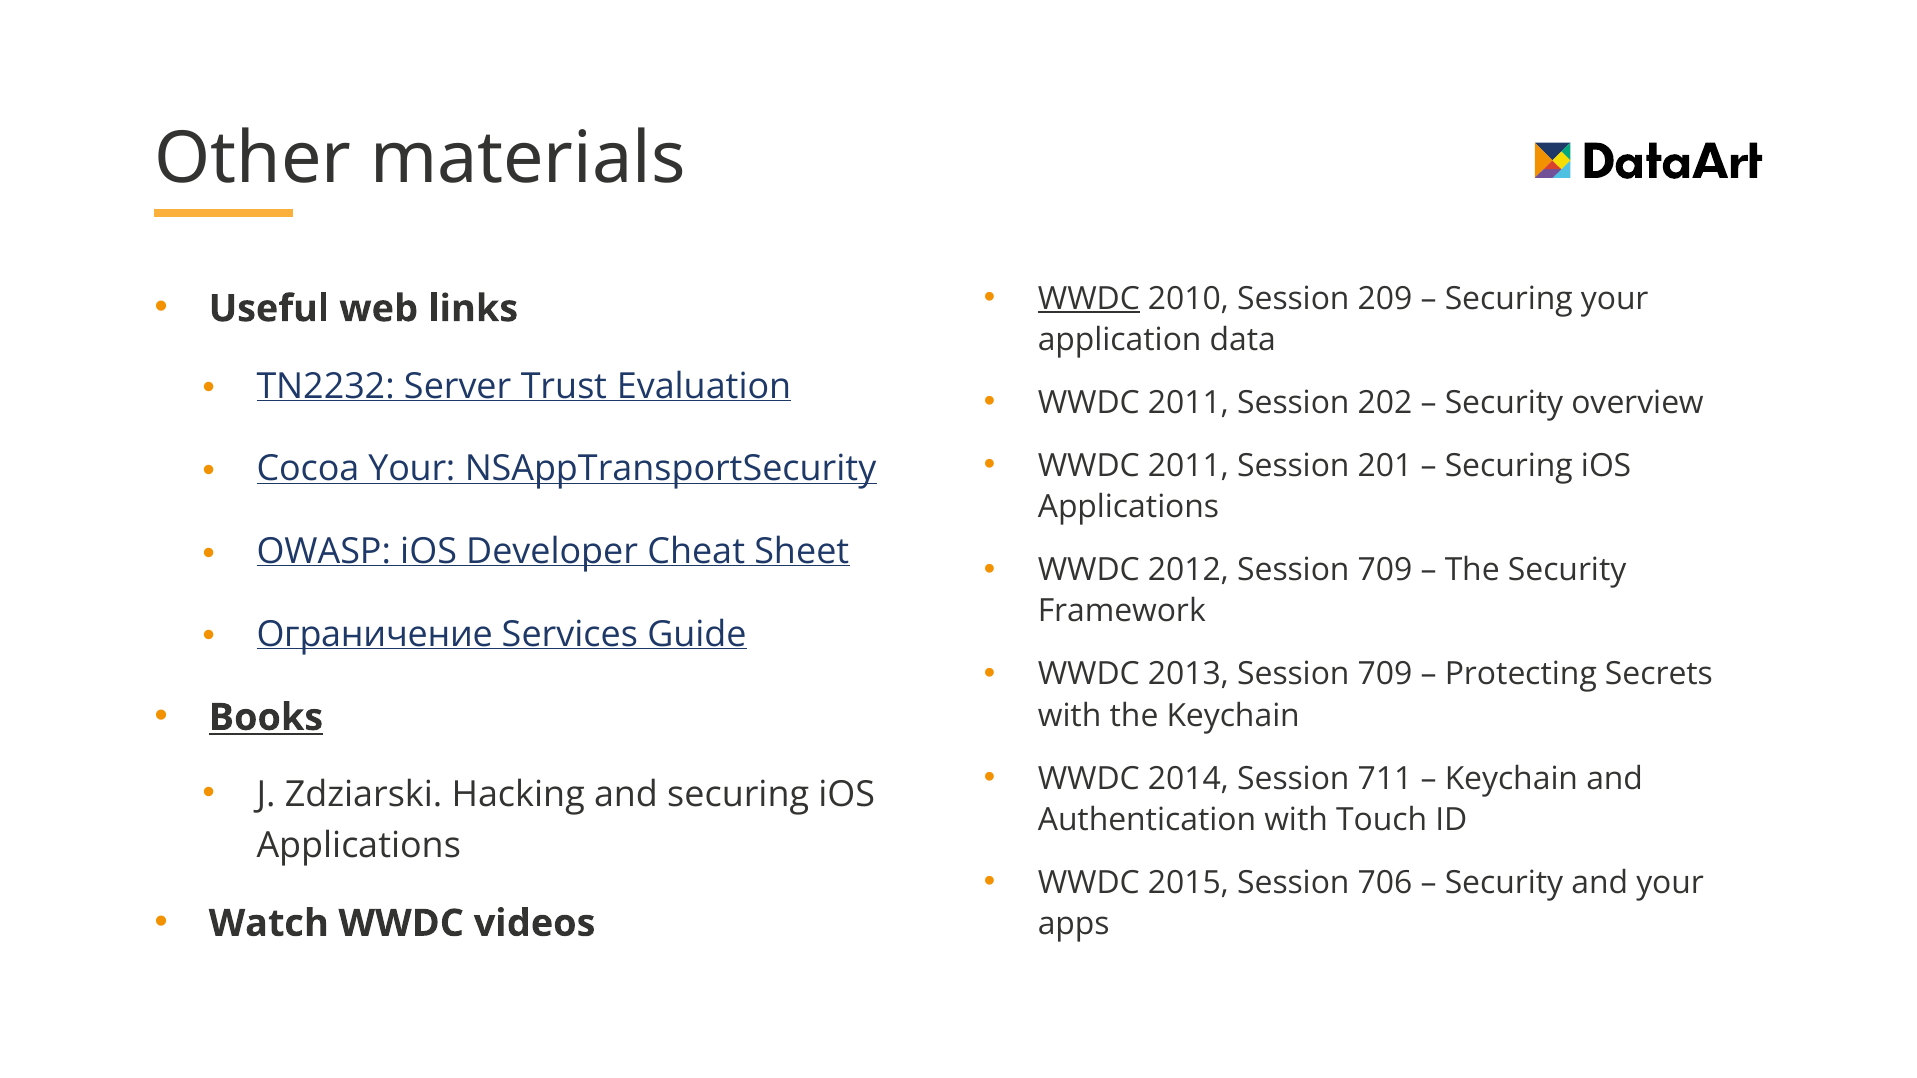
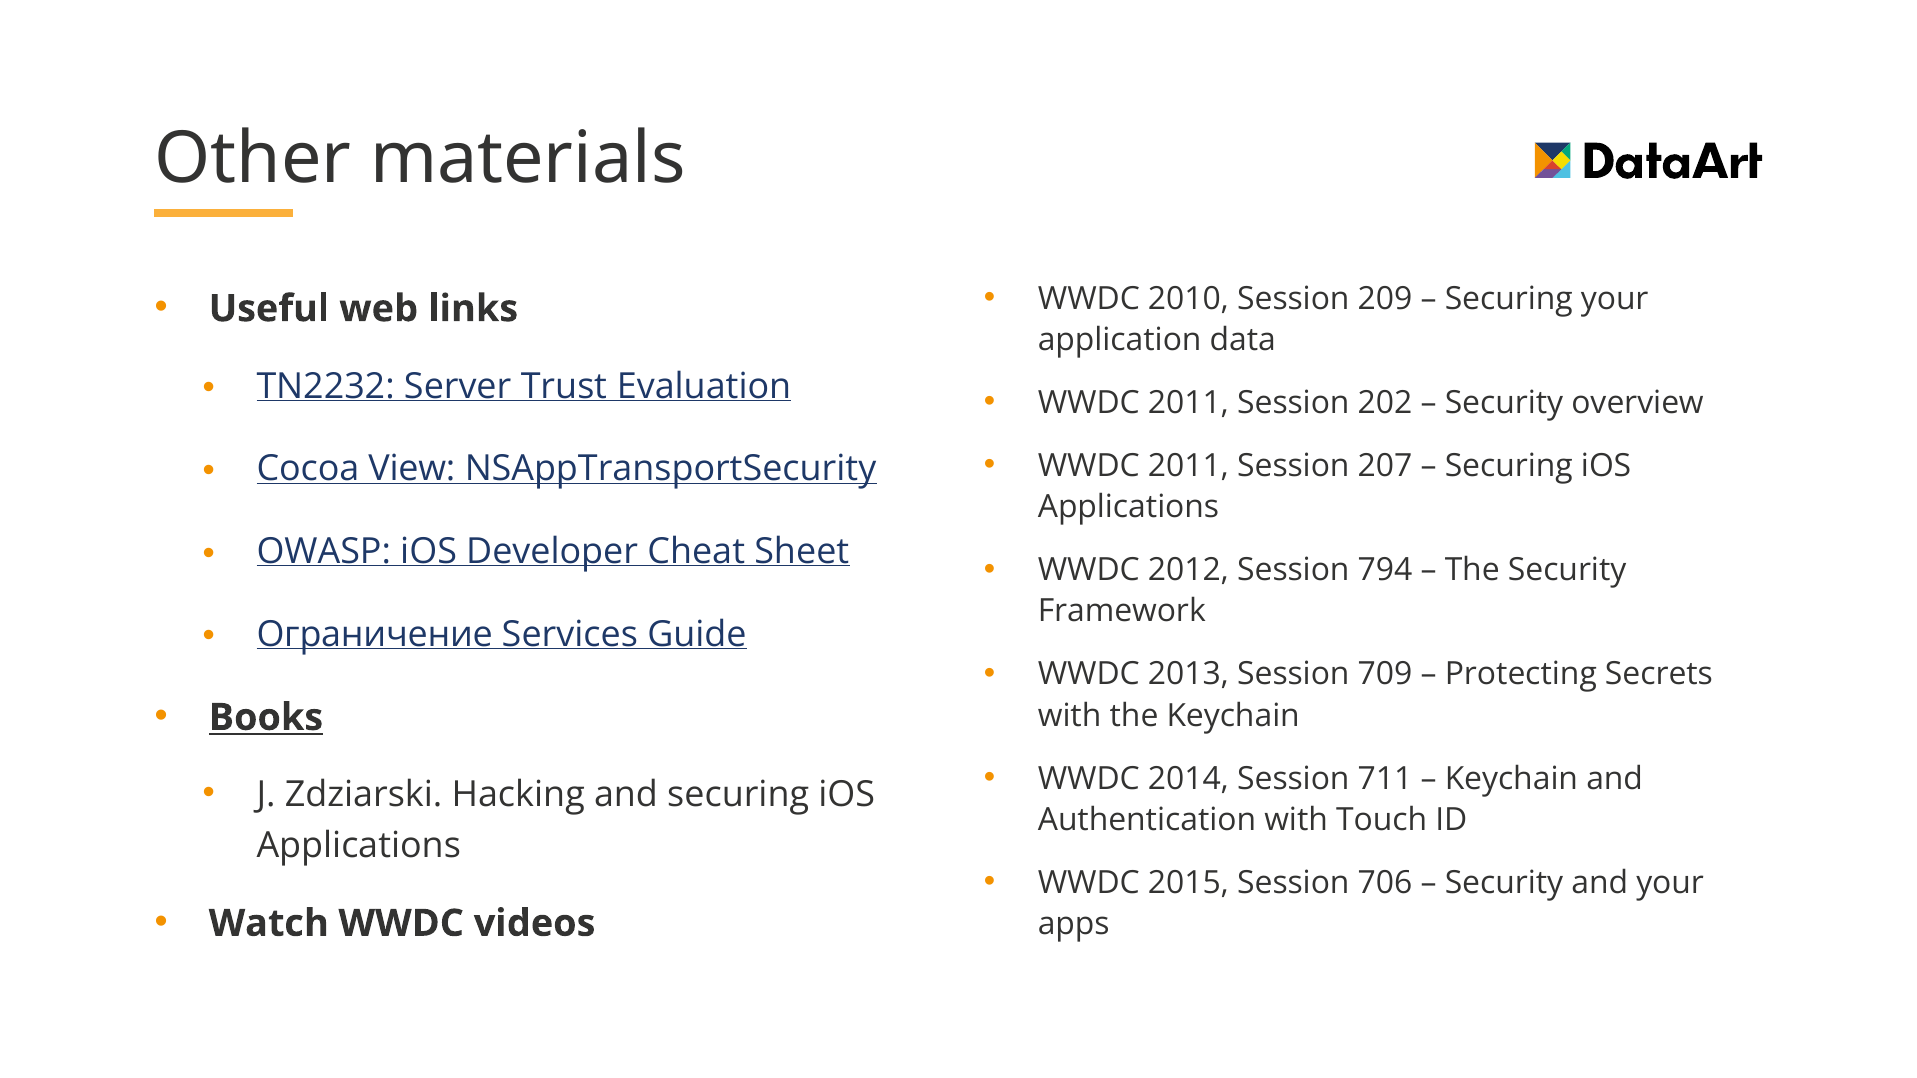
WWDC underline: present -> none (1089, 299)
201: 201 -> 207 (1385, 466)
Сocoa Your: Your -> View (412, 469)
2012 Session 709: 709 -> 794 (1385, 570)
